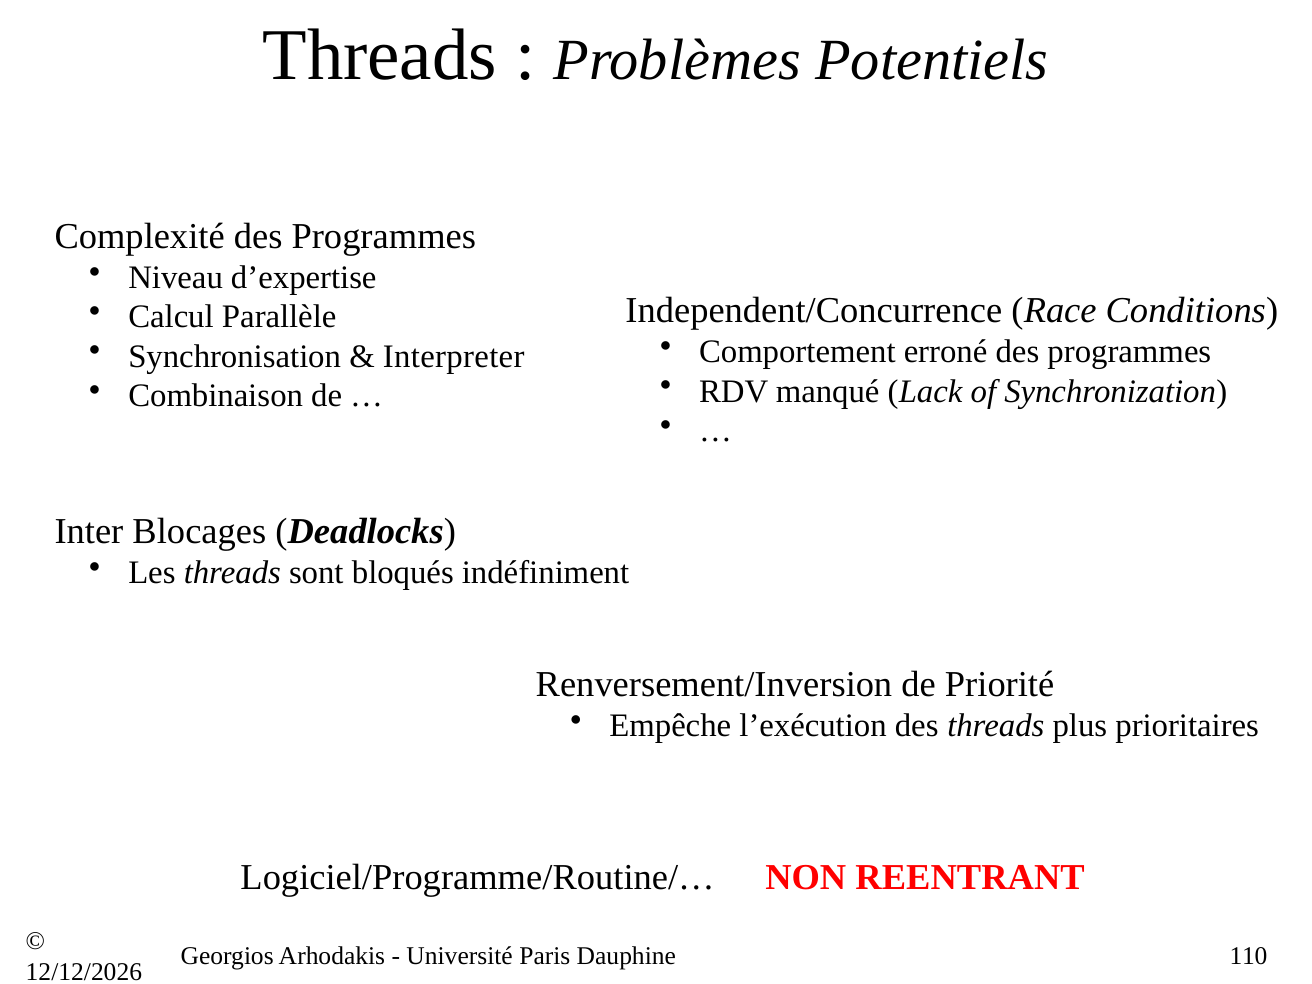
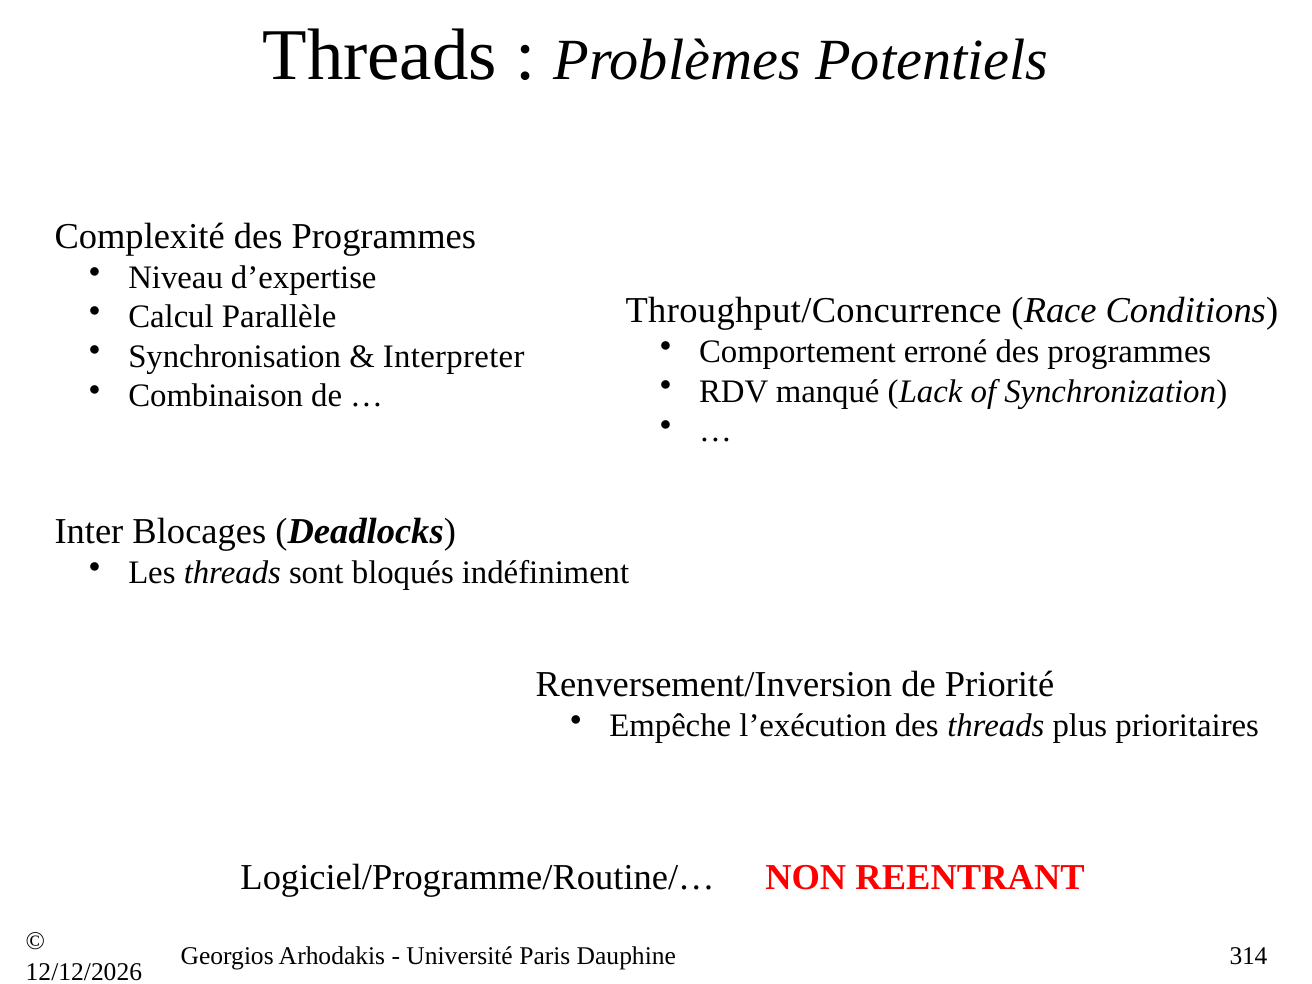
Independent/Concurrence: Independent/Concurrence -> Throughput/Concurrence (814, 311)
110: 110 -> 314 (1248, 957)
